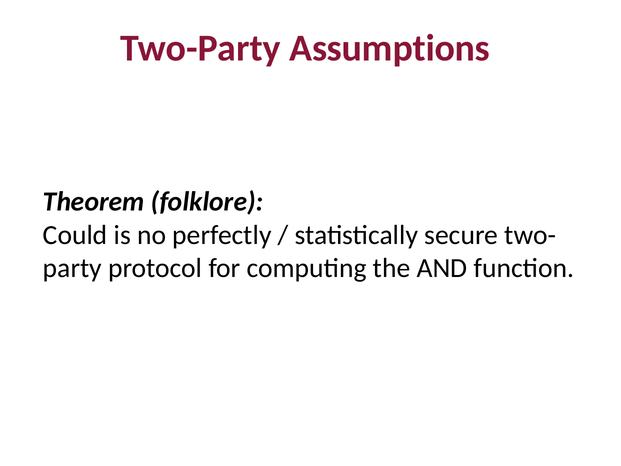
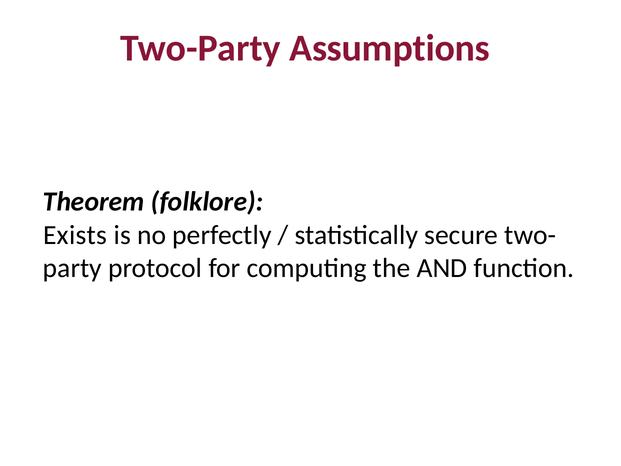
Could: Could -> Exists (75, 235)
